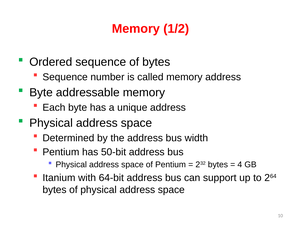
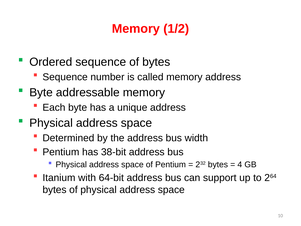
50-bit: 50-bit -> 38-bit (114, 152)
